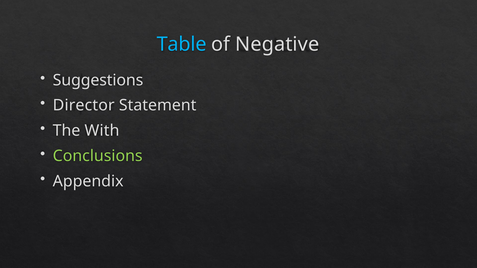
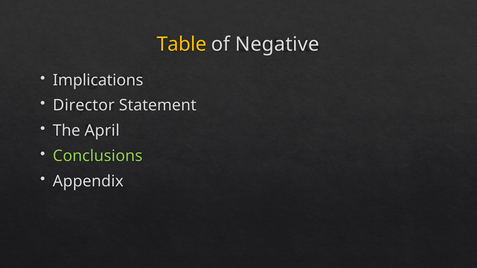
Table colour: light blue -> yellow (182, 44)
Suggestions: Suggestions -> Implications (98, 80)
With: With -> April (102, 131)
